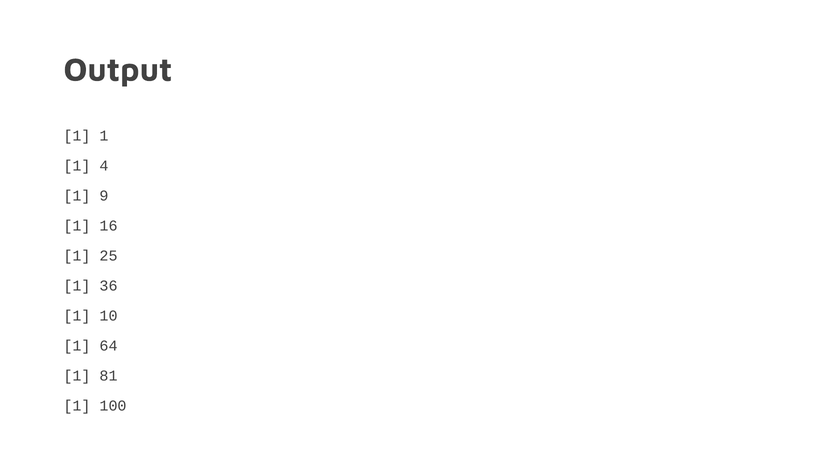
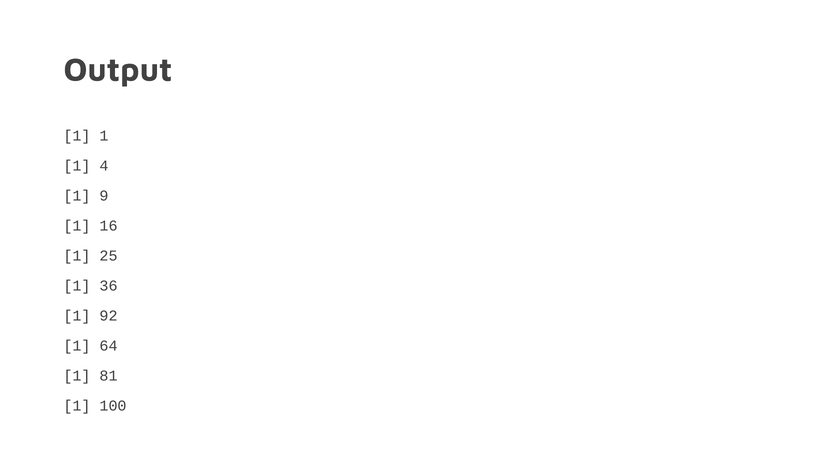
10: 10 -> 92 (109, 316)
